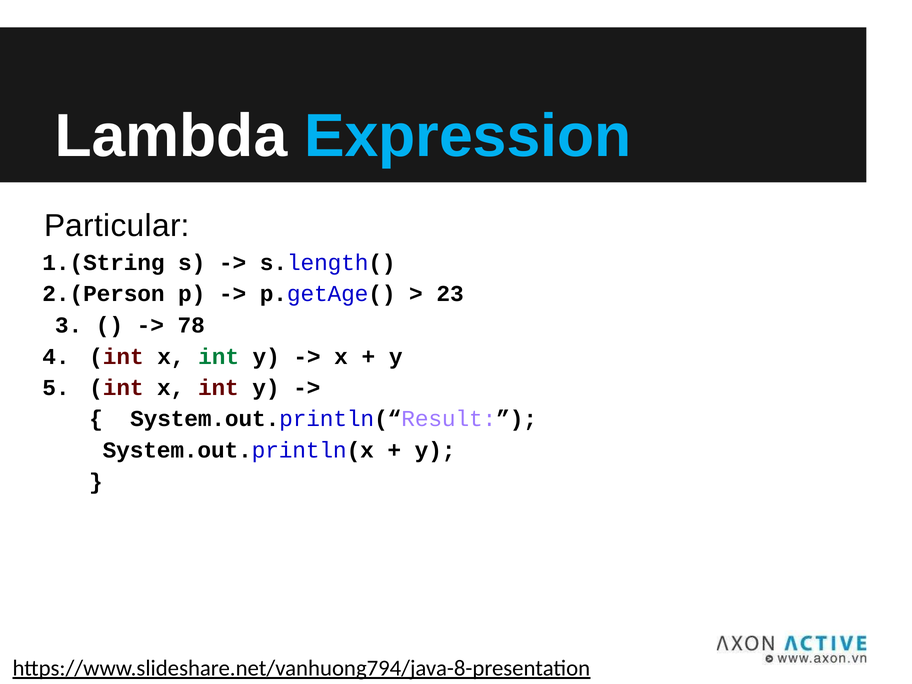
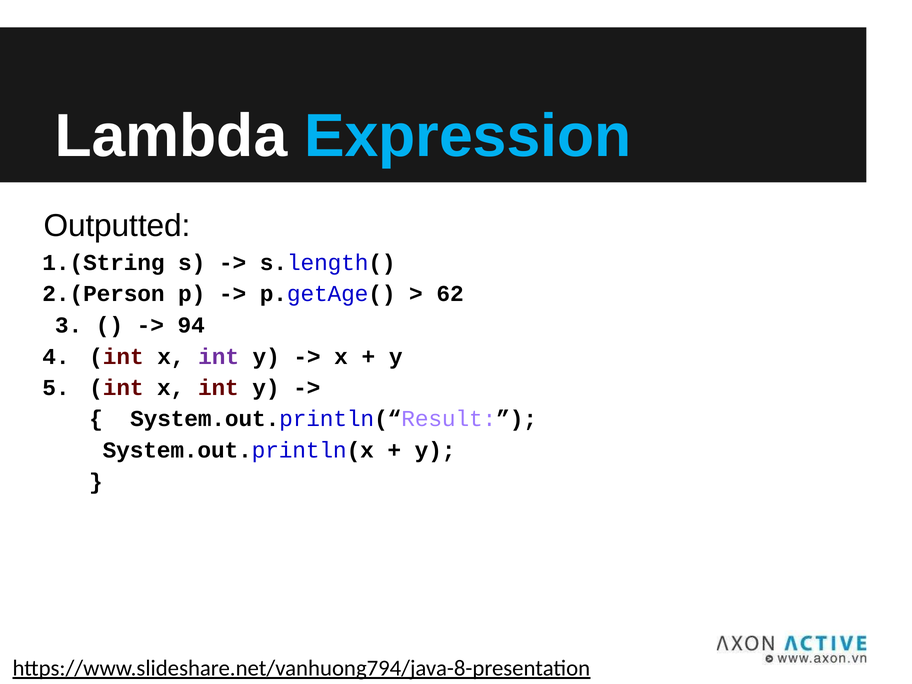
Particular: Particular -> Outputted (117, 226)
23: 23 -> 62 (450, 294)
78: 78 -> 94 (191, 325)
int colour: green -> purple (219, 357)
